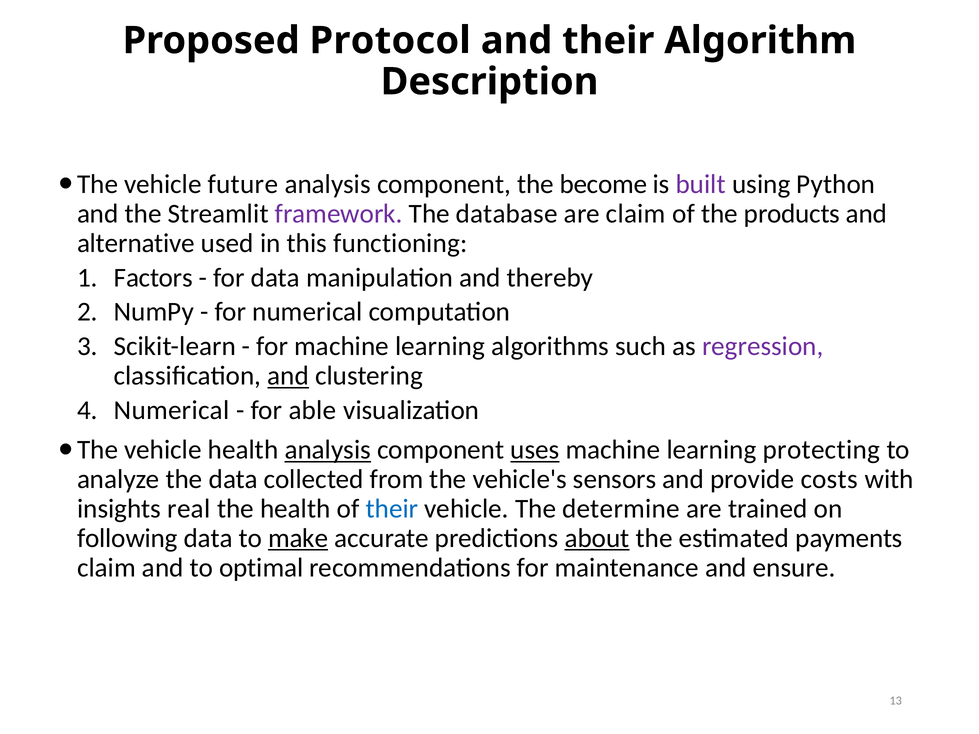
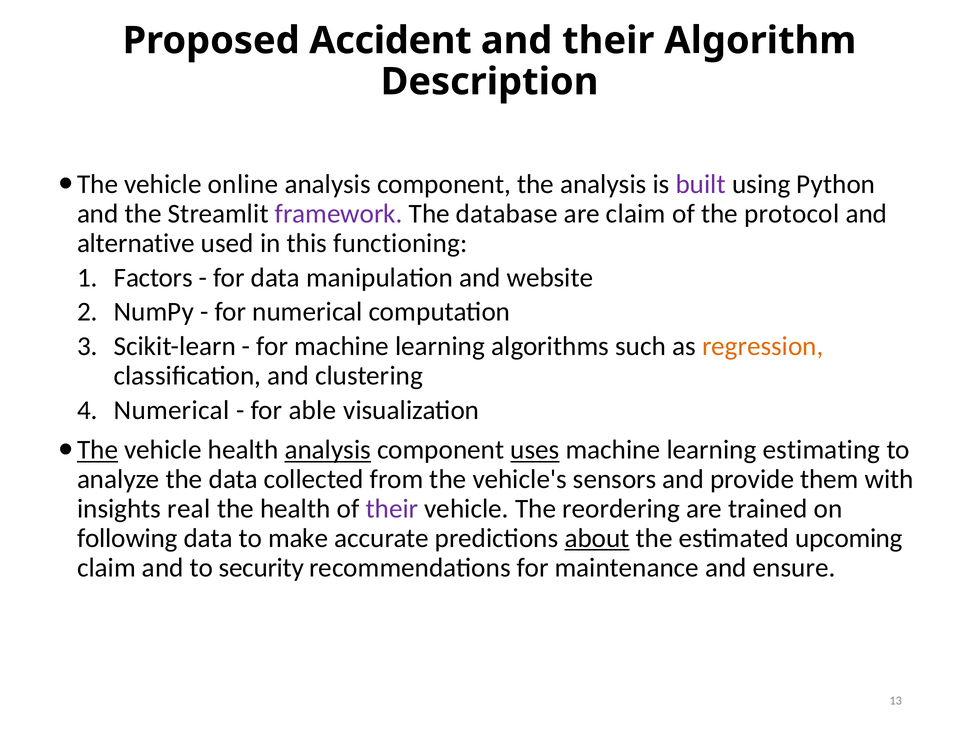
Protocol: Protocol -> Accident (390, 41)
future: future -> online (243, 184)
the become: become -> analysis (603, 184)
products: products -> protocol (792, 214)
thereby: thereby -> website (550, 278)
regression colour: purple -> orange (763, 347)
and underline: present -> none (288, 376)
The underline: none -> present (98, 450)
protecting: protecting -> estimating (821, 450)
costs: costs -> them (829, 480)
their colour: blue -> purple (392, 509)
determine: determine -> reordering (621, 509)
make underline: present -> none (298, 538)
payments: payments -> upcoming (849, 538)
optimal: optimal -> security (261, 568)
